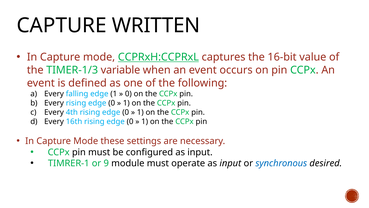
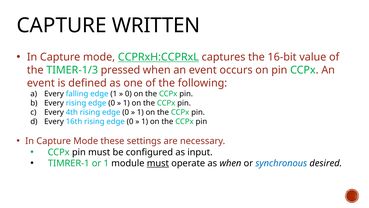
variable: variable -> pressed (120, 70)
or 9: 9 -> 1 (106, 163)
must underline: none -> present (158, 163)
operate as input: input -> when (230, 163)
